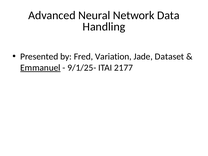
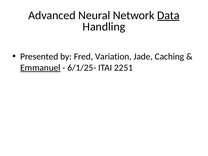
Data underline: none -> present (168, 15)
Dataset: Dataset -> Caching (169, 57)
9/1/25-: 9/1/25- -> 6/1/25- (82, 68)
2177: 2177 -> 2251 (124, 68)
